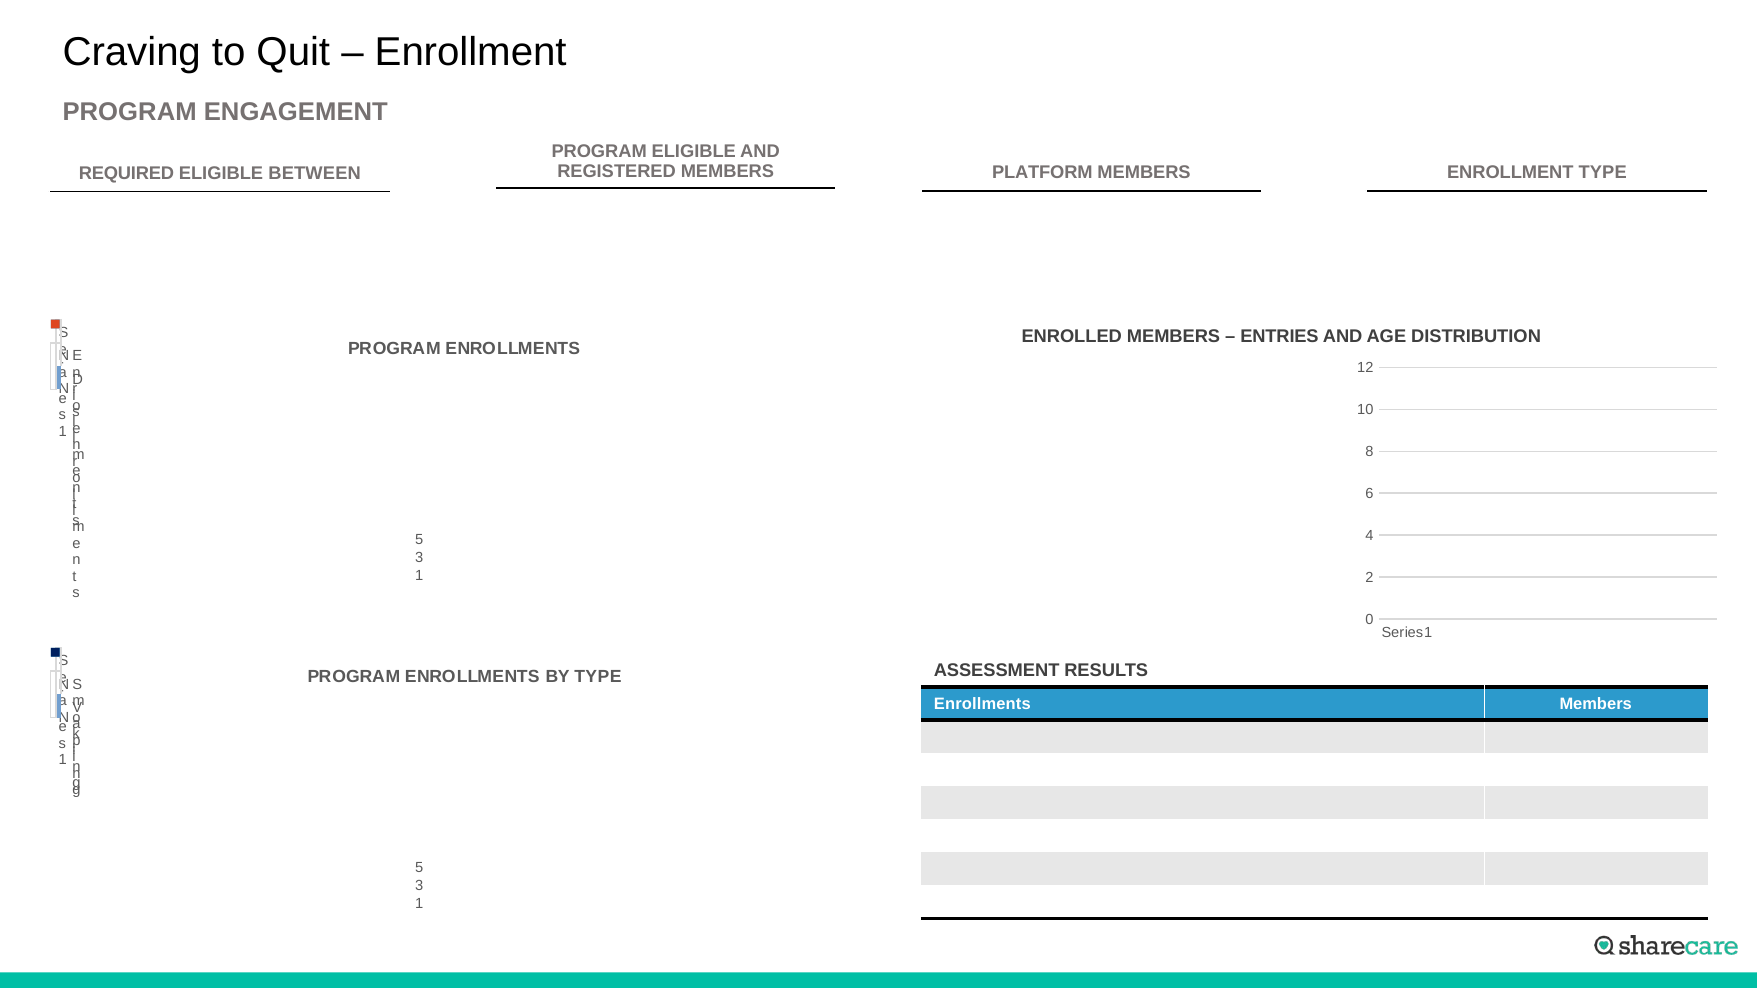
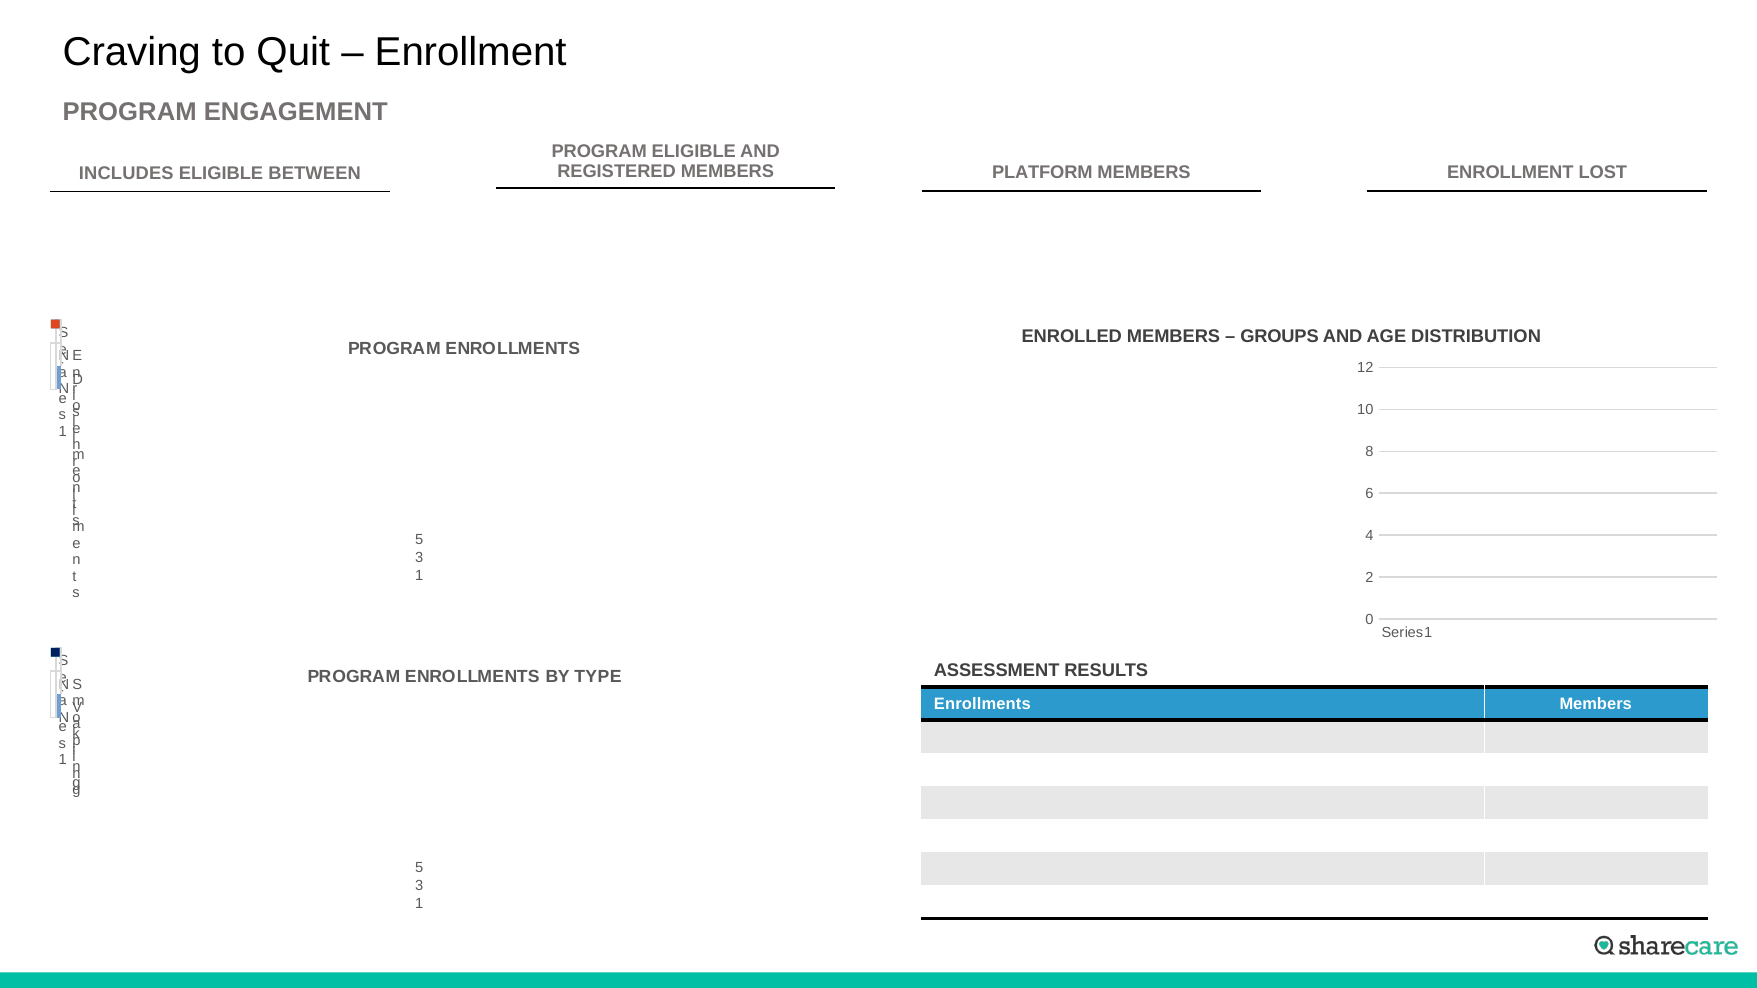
ENROLLMENT TYPE: TYPE -> LOST (1603, 173)
REQUIRED: REQUIRED -> INCLUDES (126, 173)
ENTRIES: ENTRIES -> GROUPS (1280, 337)
